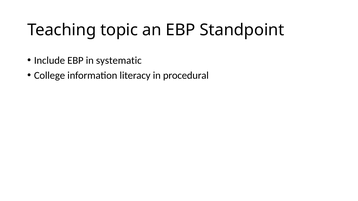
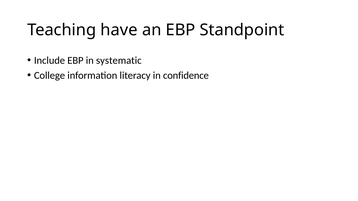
topic: topic -> have (119, 30)
procedural: procedural -> confidence (186, 76)
